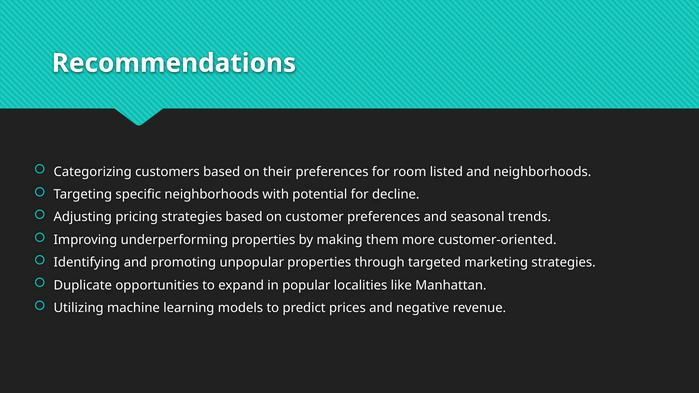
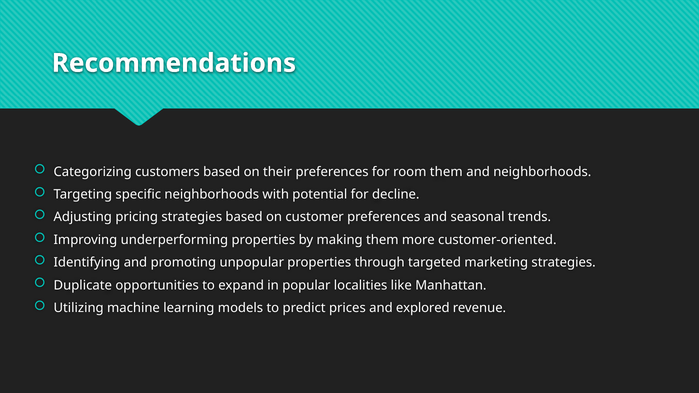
room listed: listed -> them (446, 172)
negative: negative -> explored (423, 308)
